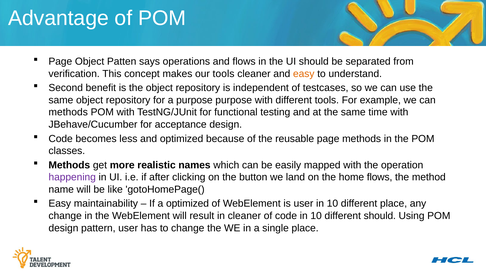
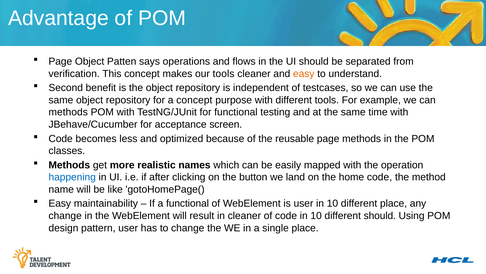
a purpose: purpose -> concept (194, 100)
acceptance design: design -> screen (226, 124)
happening colour: purple -> blue (72, 177)
home flows: flows -> code (380, 177)
a optimized: optimized -> functional (188, 203)
